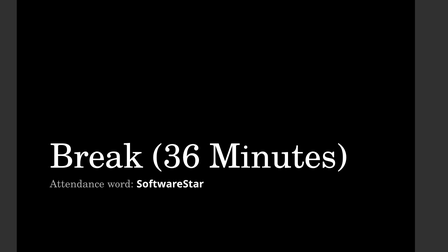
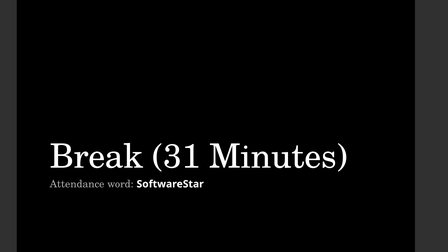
36: 36 -> 31 (176, 157)
